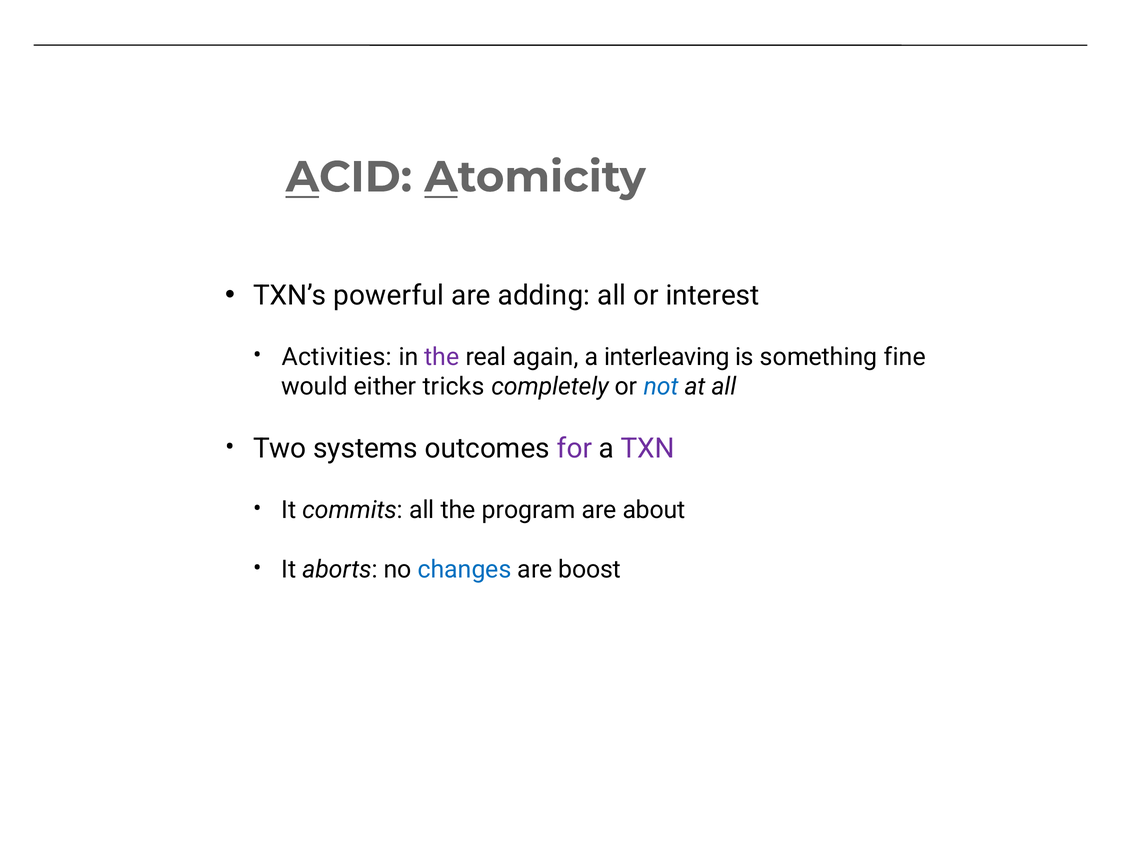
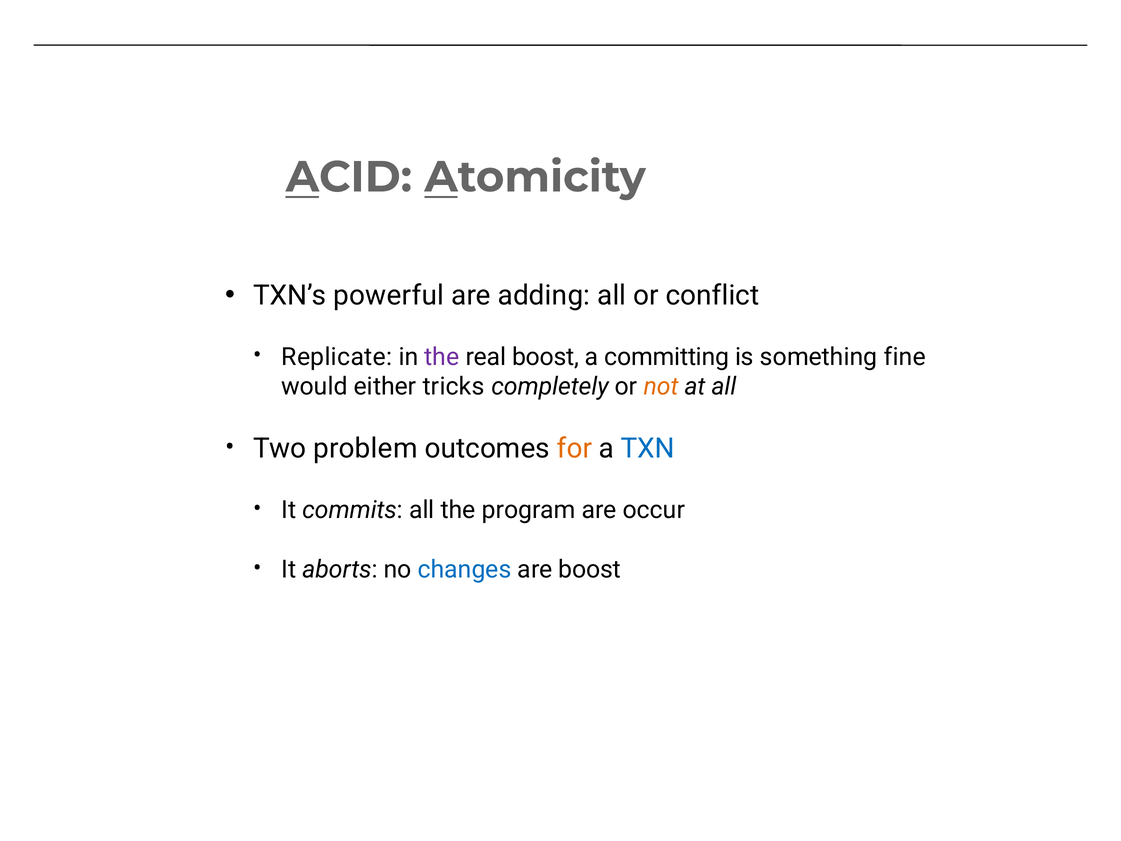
interest: interest -> conflict (712, 295)
Activities: Activities -> Replicate (337, 357)
real again: again -> boost (546, 357)
interleaving: interleaving -> committing (667, 357)
not colour: blue -> orange (661, 387)
systems: systems -> problem (365, 448)
for colour: purple -> orange (574, 448)
TXN colour: purple -> blue (648, 448)
about: about -> occur (654, 510)
